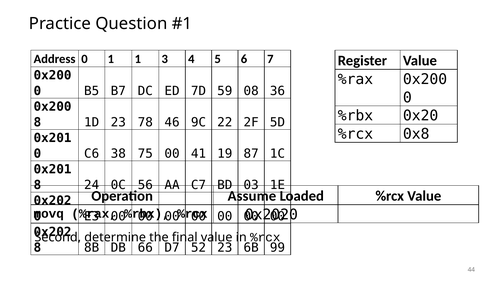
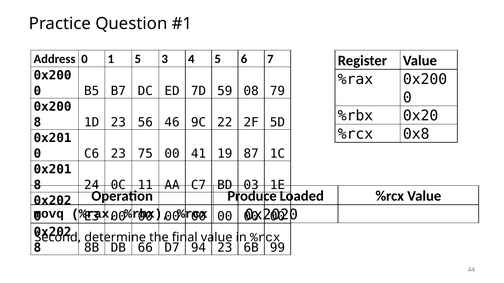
1 1: 1 -> 5 (138, 59)
36: 36 -> 79 (277, 91)
78: 78 -> 56 (145, 123)
C6 38: 38 -> 23 (118, 154)
56: 56 -> 11 (145, 185)
Assume: Assume -> Produce (252, 196)
52: 52 -> 94 (198, 248)
